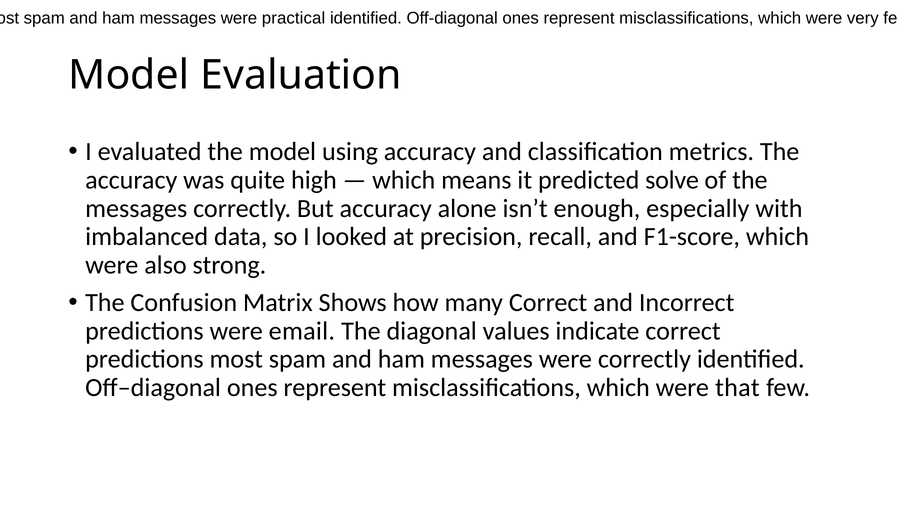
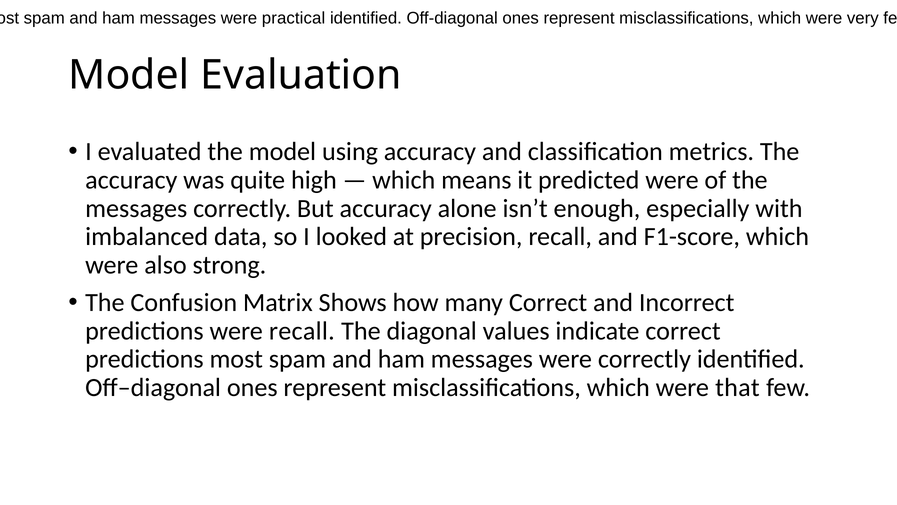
predicted solve: solve -> were (672, 180)
were email: email -> recall (302, 331)
